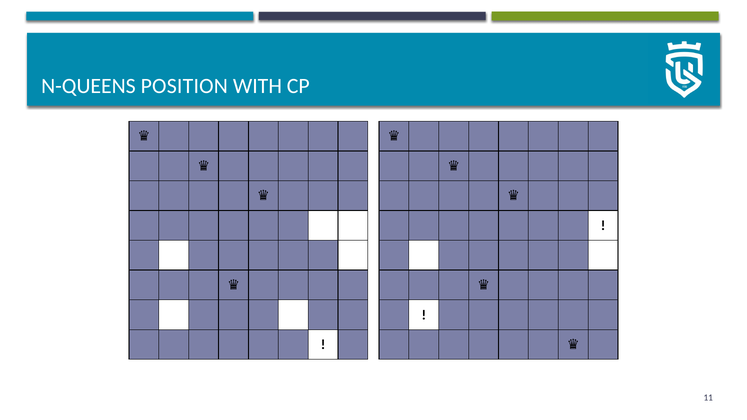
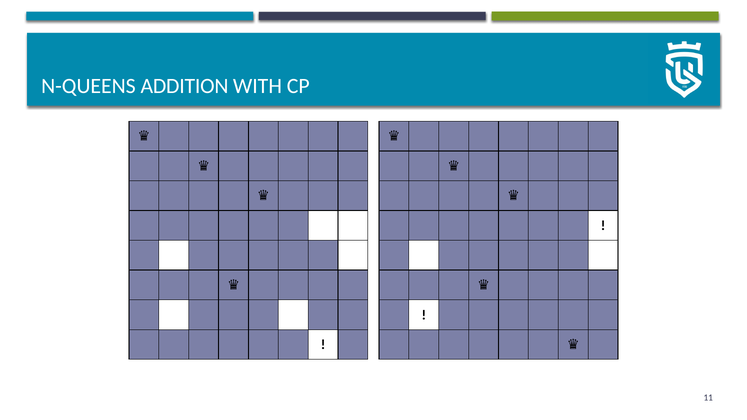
POSITION: POSITION -> ADDITION (184, 86)
